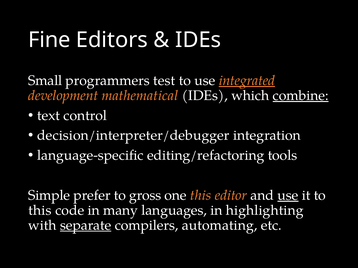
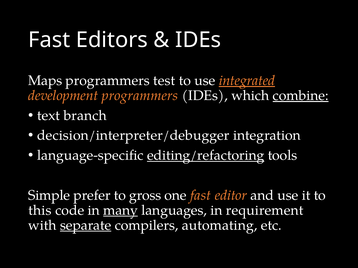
Fine: Fine -> Fast (49, 40)
Small: Small -> Maps (45, 81)
development mathematical: mathematical -> programmers (140, 96)
control: control -> branch (85, 116)
editing/refactoring underline: none -> present (206, 156)
one this: this -> fast (201, 196)
use underline: present -> none (288, 196)
many underline: none -> present (121, 211)
highlighting: highlighting -> requirement (265, 211)
